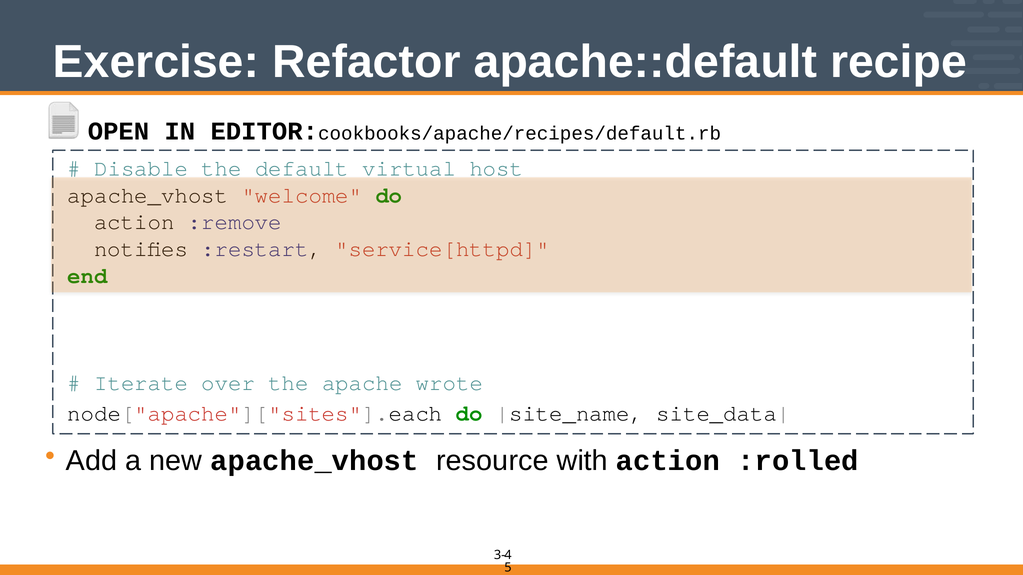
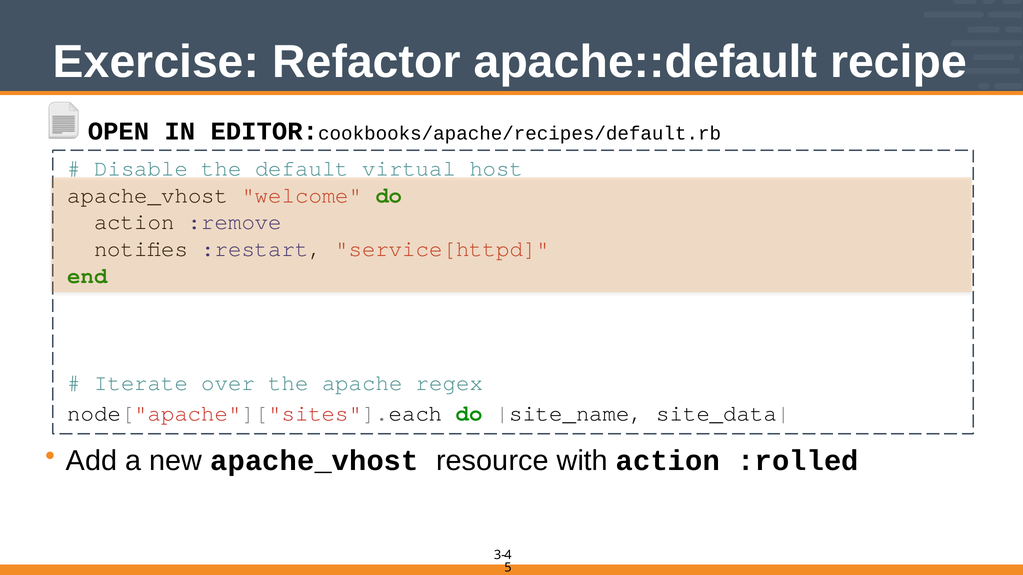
wrote: wrote -> regex (449, 383)
